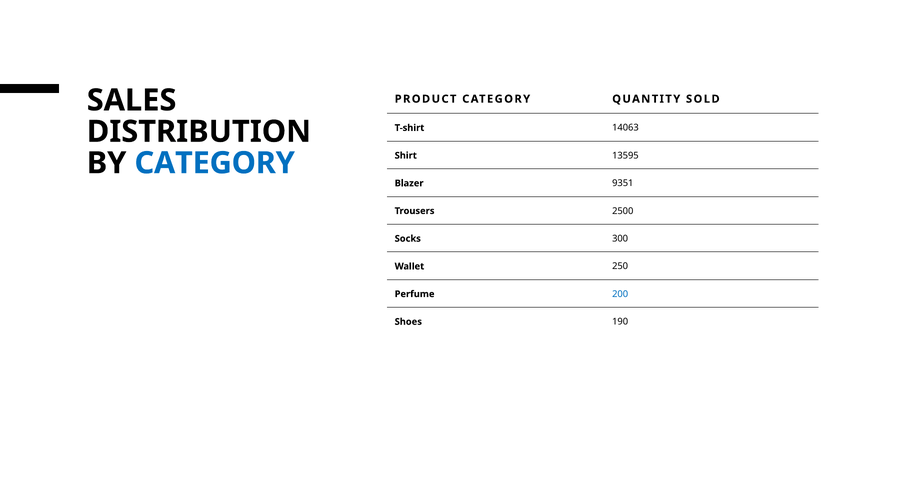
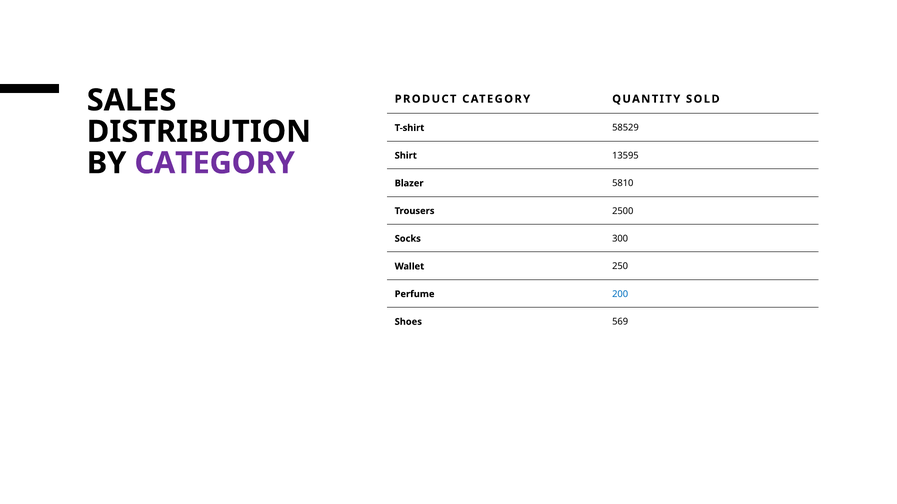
14063: 14063 -> 58529 (625, 128)
CATEGORY colour: blue -> purple (215, 163)
9351: 9351 -> 5810 (623, 183)
190: 190 -> 569 (620, 322)
